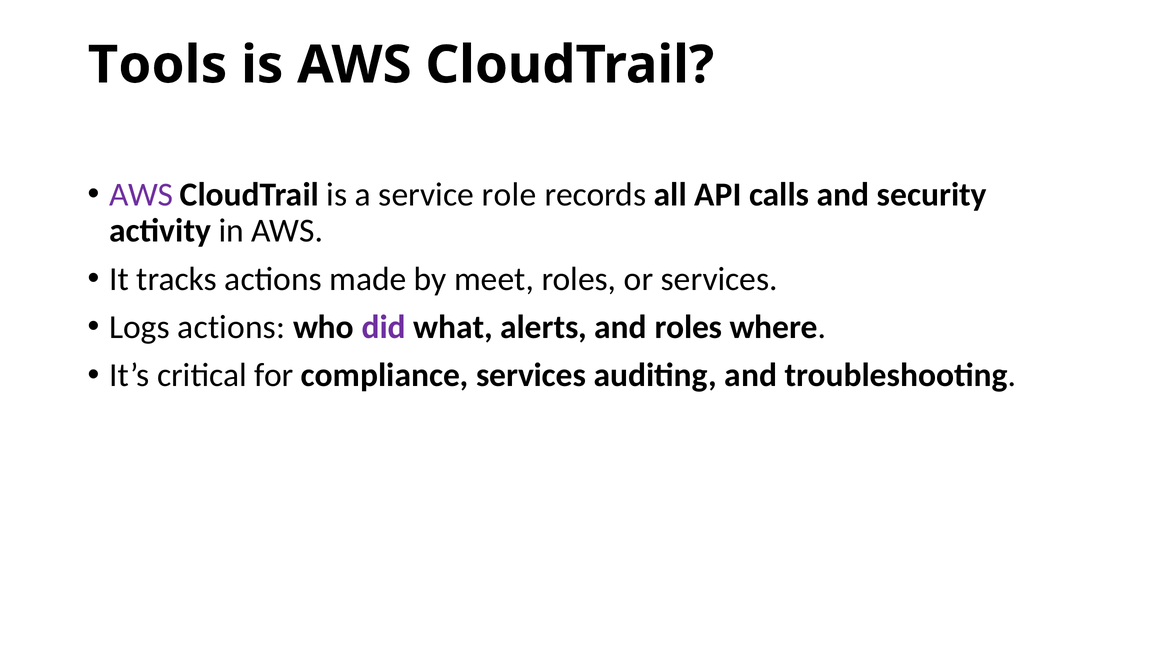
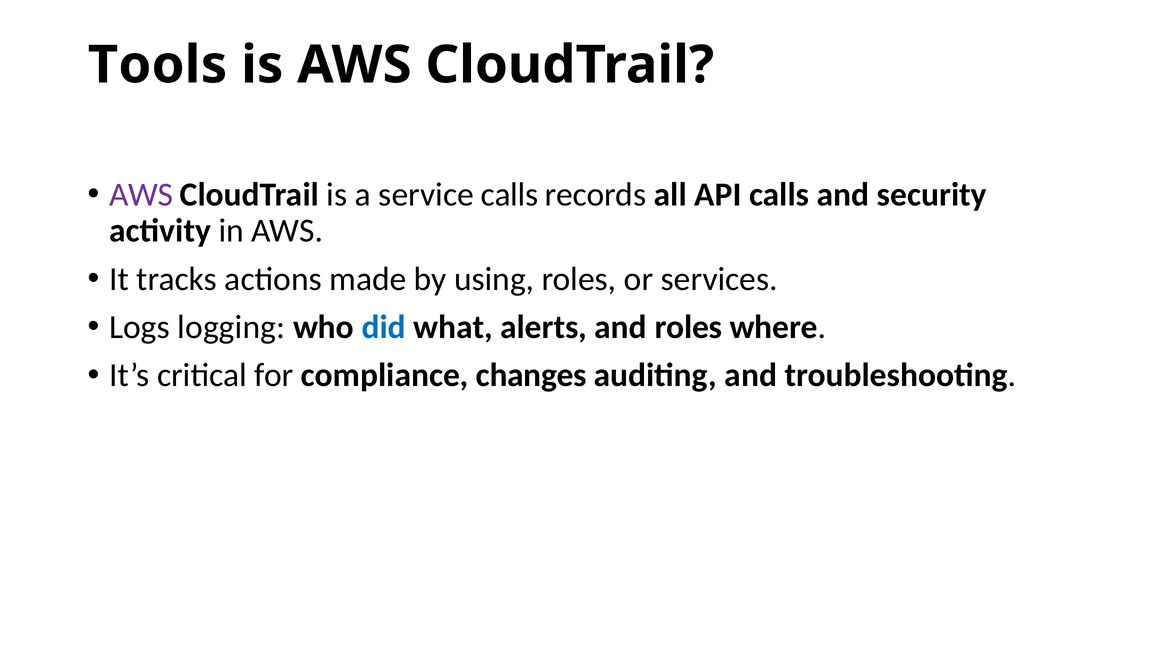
service role: role -> calls (510, 195)
meet: meet -> using (494, 279)
Logs actions: actions -> logging (231, 327)
did colour: purple -> blue (384, 327)
compliance services: services -> changes (531, 376)
